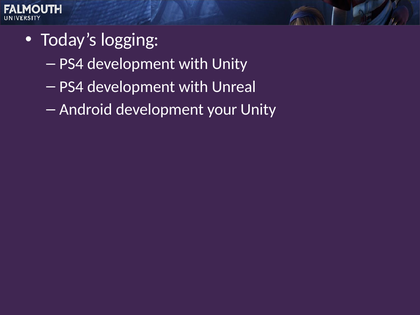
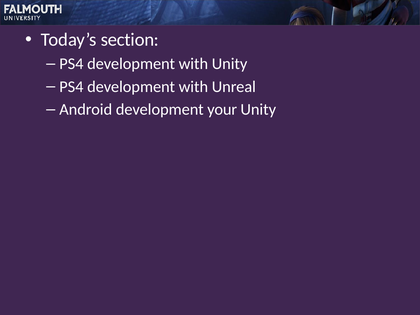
logging: logging -> section (130, 40)
